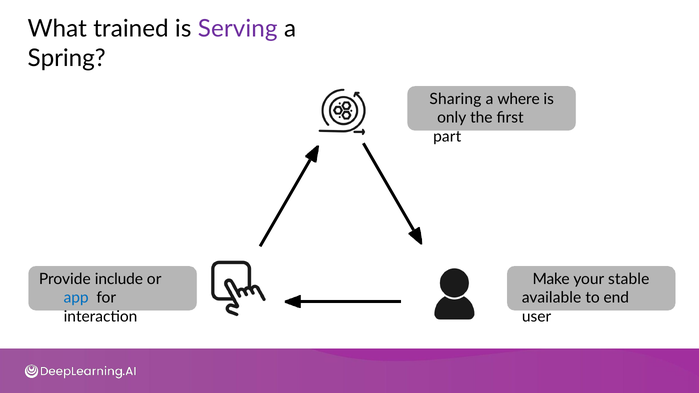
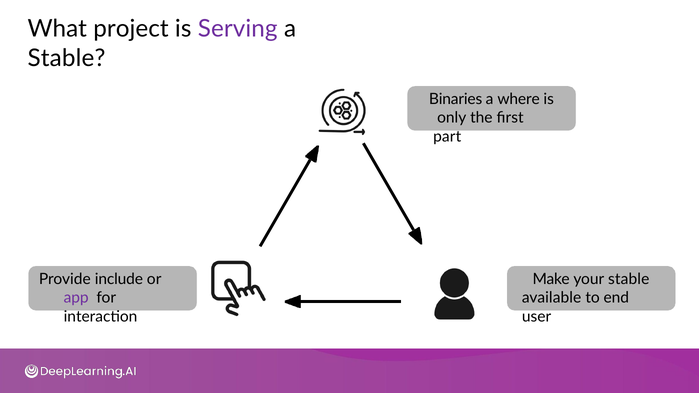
trained: trained -> project (131, 29)
Spring: Spring -> Stable (66, 58)
Sharing: Sharing -> Binaries (456, 99)
app colour: blue -> purple (76, 298)
